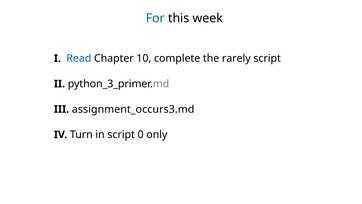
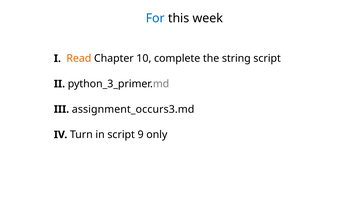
Read colour: blue -> orange (79, 58)
rarely: rarely -> string (236, 58)
0: 0 -> 9 (141, 134)
